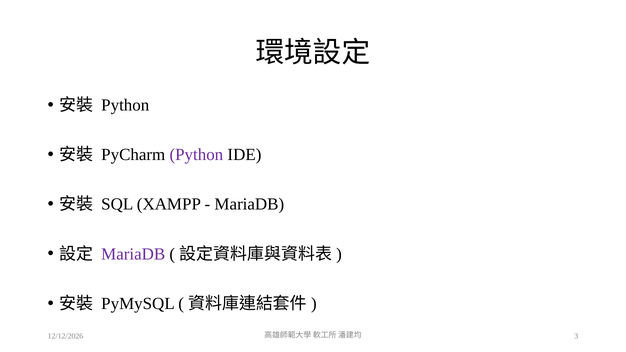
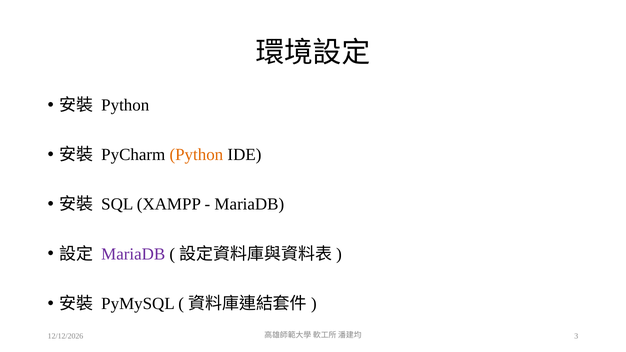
Python colour: purple -> orange (196, 155)
